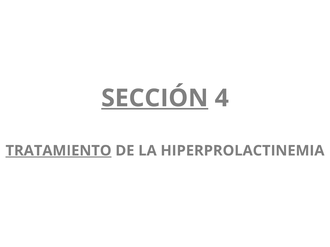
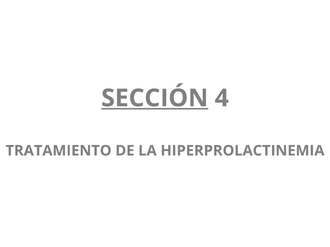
TRATAMIENTO underline: present -> none (59, 151)
